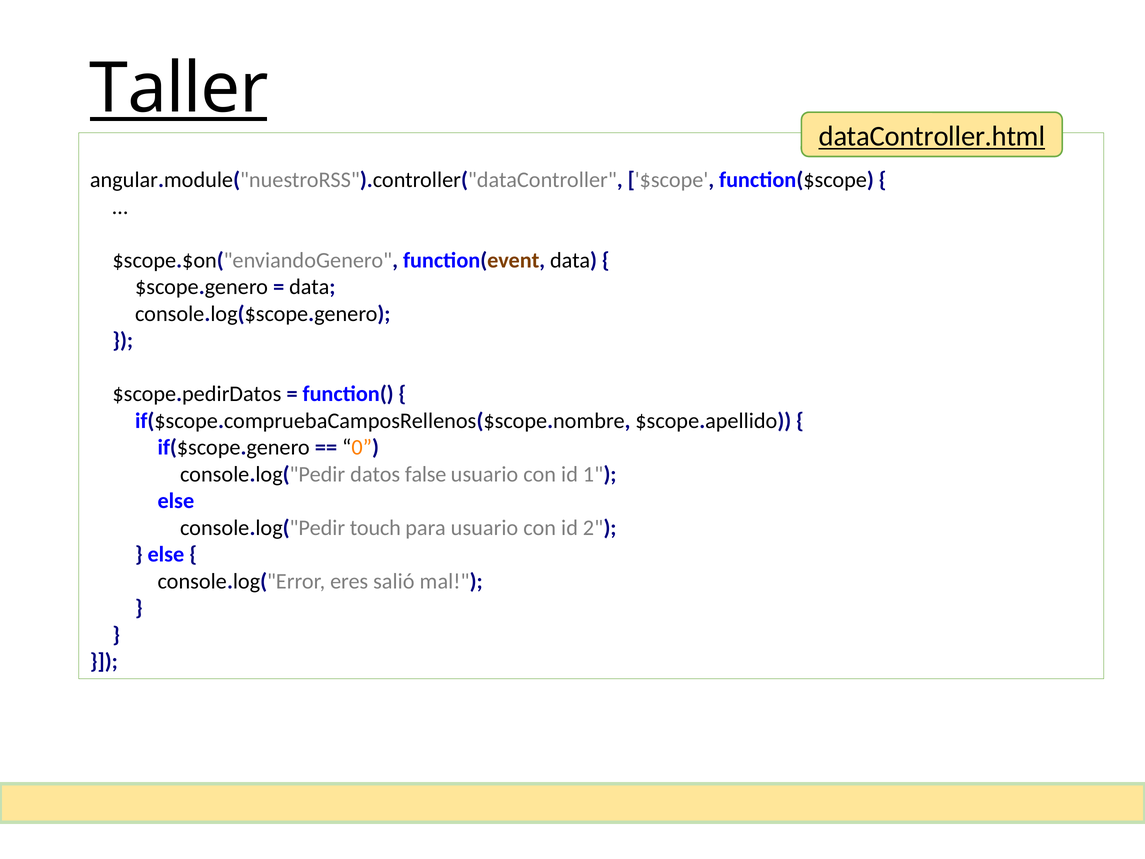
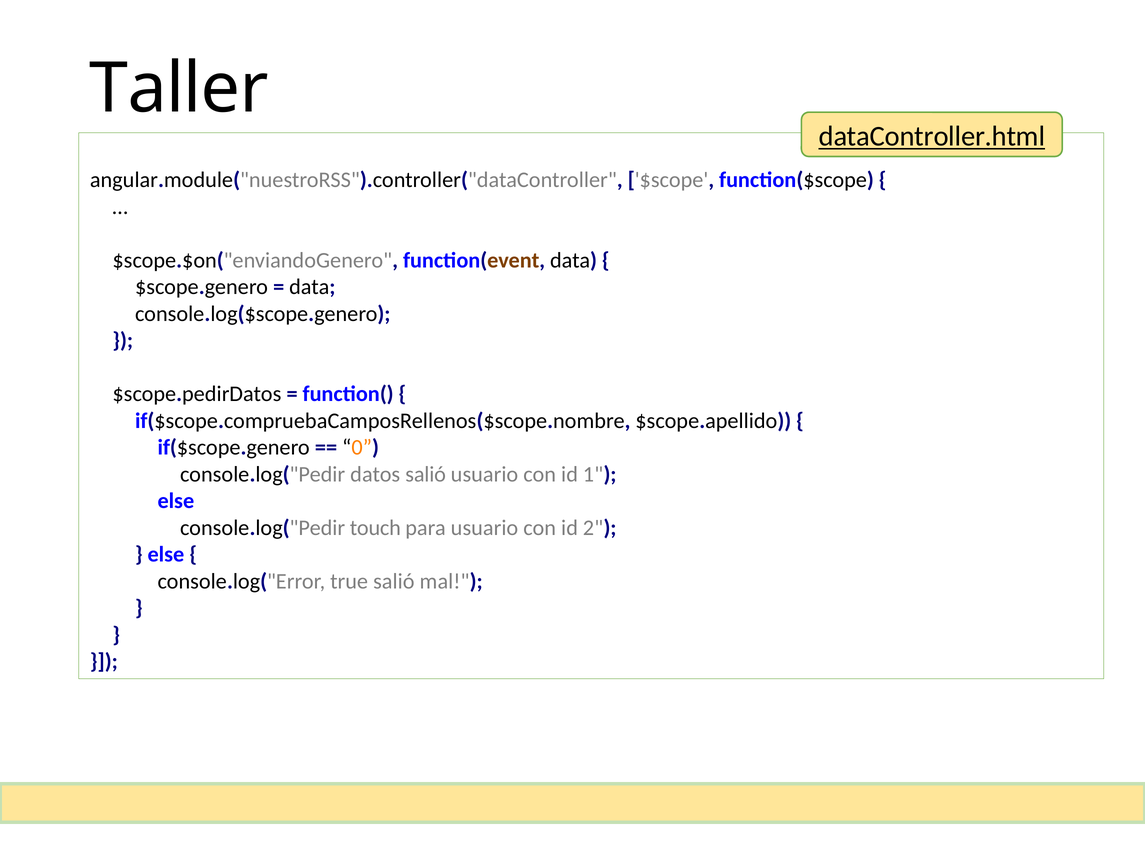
Taller underline: present -> none (179, 89)
datos false: false -> salió (426, 474)
eres: eres -> true (349, 581)
